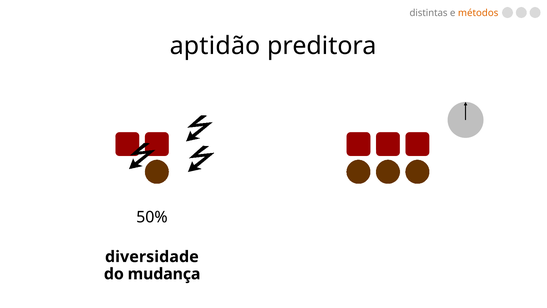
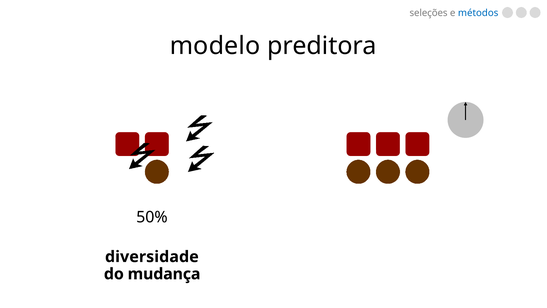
distintas: distintas -> seleções (429, 13)
métodos colour: orange -> blue (478, 13)
aptidão: aptidão -> modelo (215, 46)
